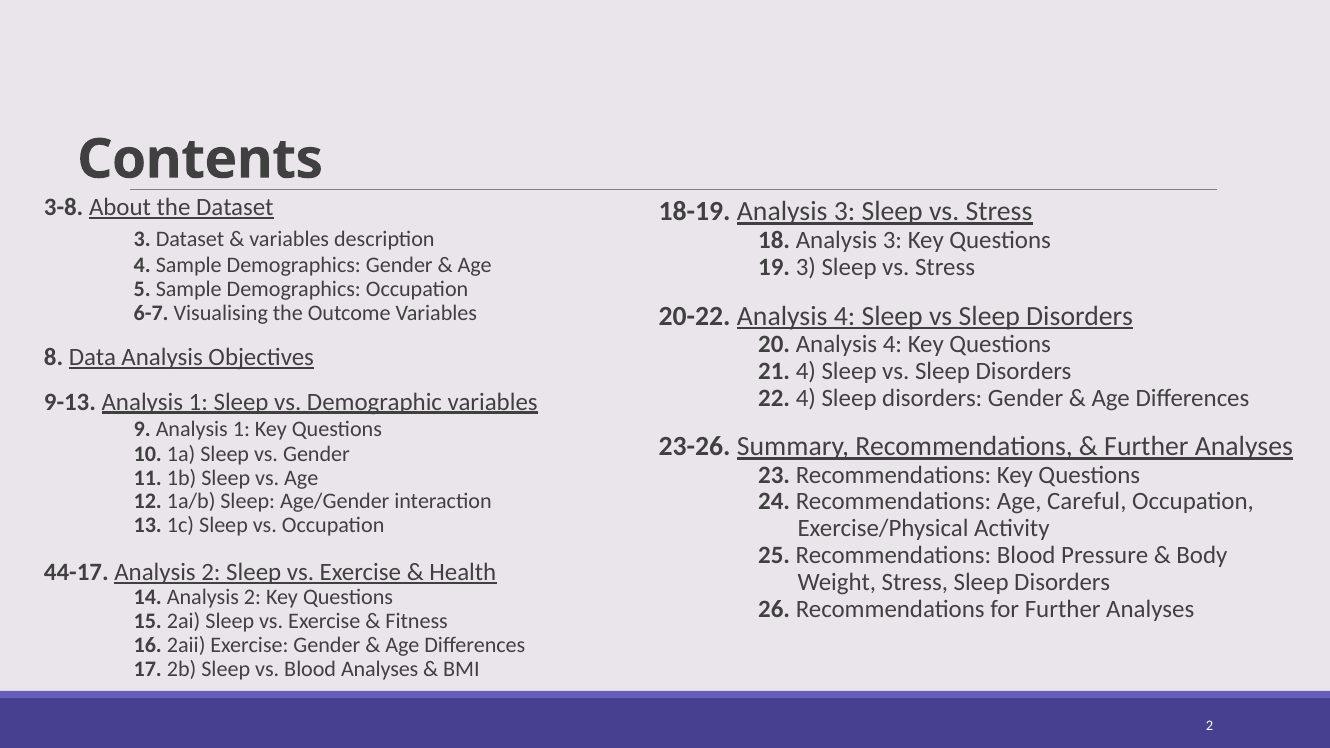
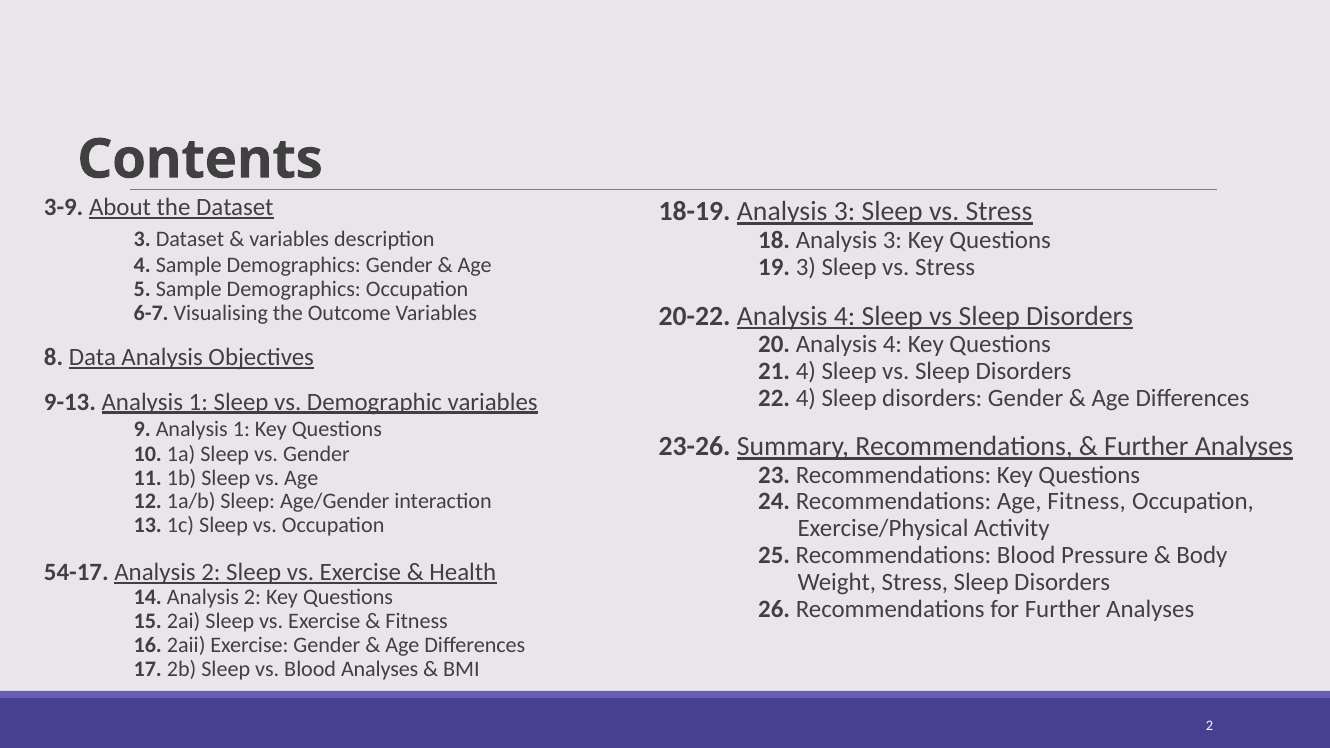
3-8: 3-8 -> 3-9 (64, 207)
Age Careful: Careful -> Fitness (1087, 502)
44-17: 44-17 -> 54-17 (76, 572)
